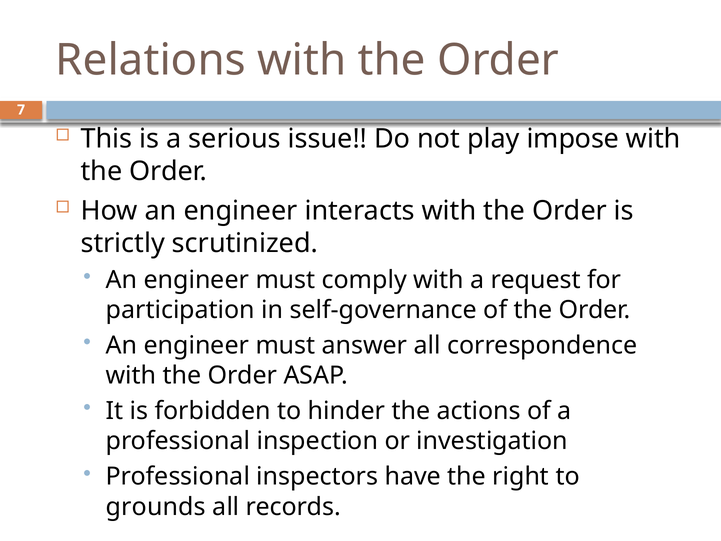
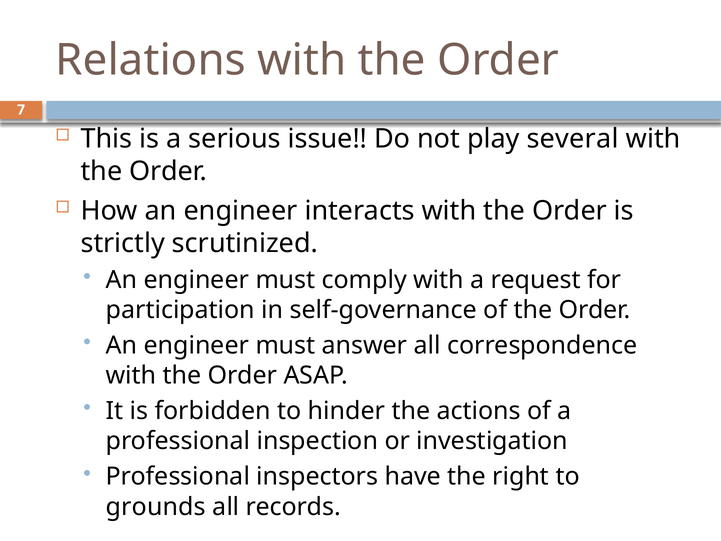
impose: impose -> several (573, 139)
